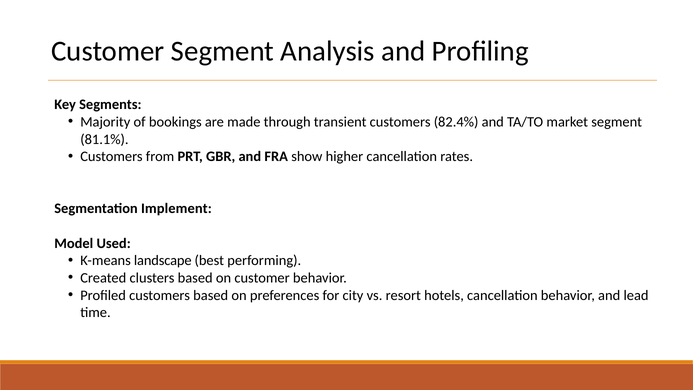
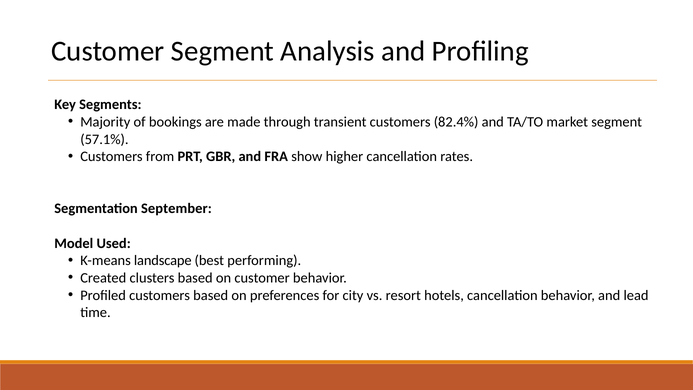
81.1%: 81.1% -> 57.1% (104, 139)
Implement: Implement -> September (176, 209)
